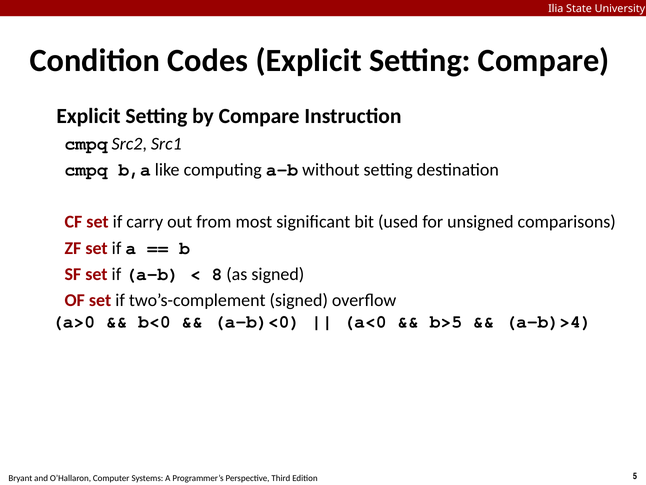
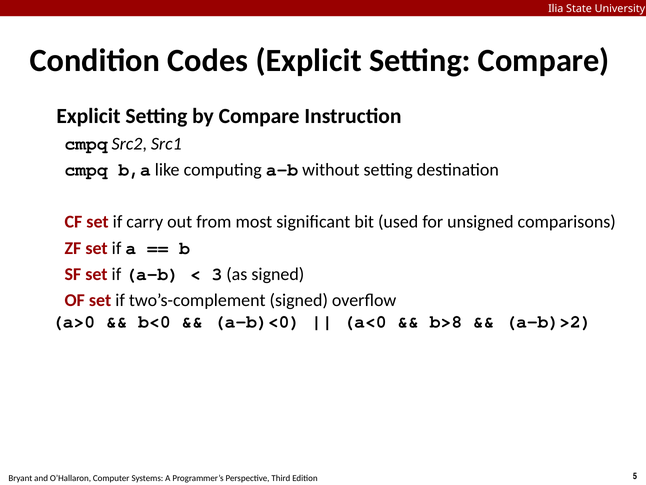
8: 8 -> 3 (217, 274)
b>5: b>5 -> b>8 (446, 321)
a-b)>4: a-b)>4 -> a-b)>2 (549, 321)
